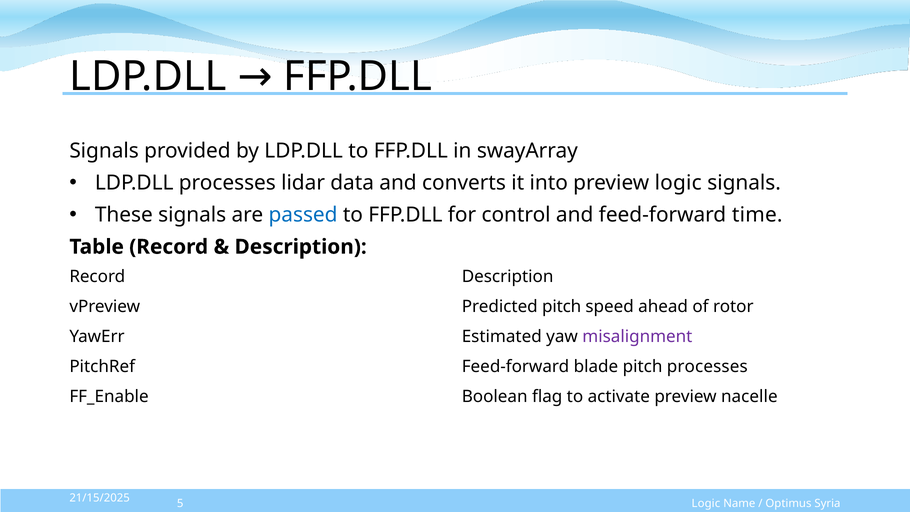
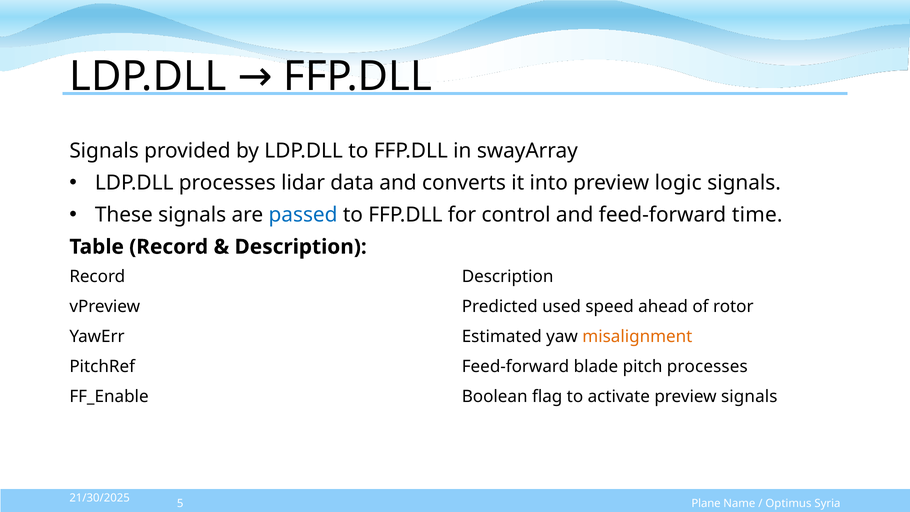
Predicted pitch: pitch -> used (562, 306)
misalignment colour: purple -> orange (637, 336)
preview nacelle: nacelle -> signals (749, 397)
21/15/2025: 21/15/2025 -> 21/30/2025 (100, 498)
Logic: Logic -> Plane (706, 503)
